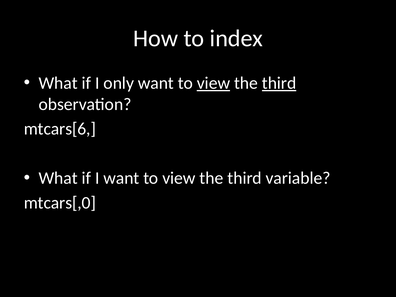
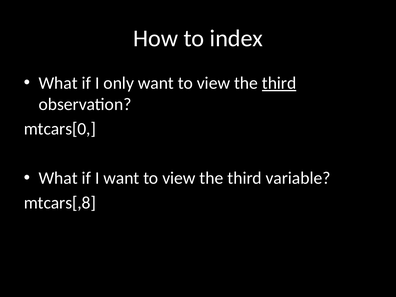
view underline: present -> none (213, 83)
mtcars[6: mtcars[6 -> mtcars[0 (60, 129)
mtcars[,0: mtcars[,0 -> mtcars[,8 (60, 203)
